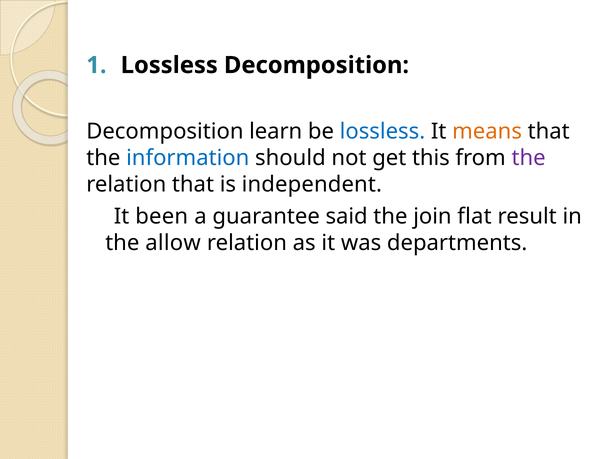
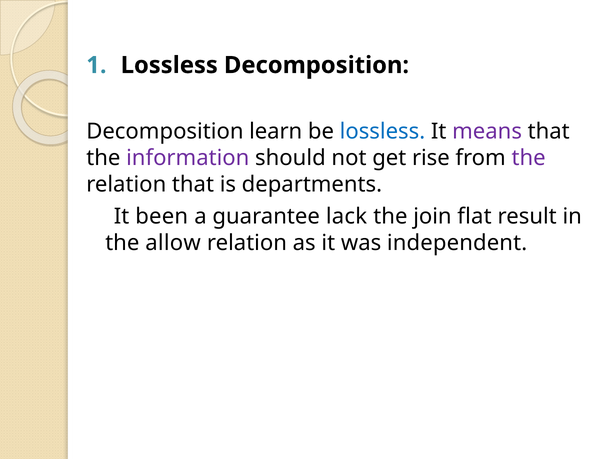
means colour: orange -> purple (487, 131)
information colour: blue -> purple (188, 158)
this: this -> rise (431, 158)
independent: independent -> departments (312, 185)
said: said -> lack (346, 216)
departments: departments -> independent (457, 243)
